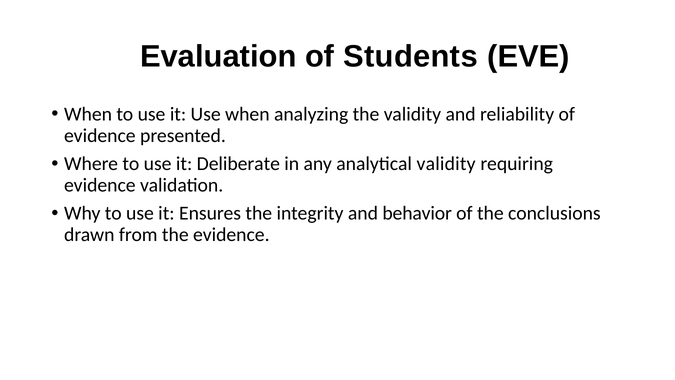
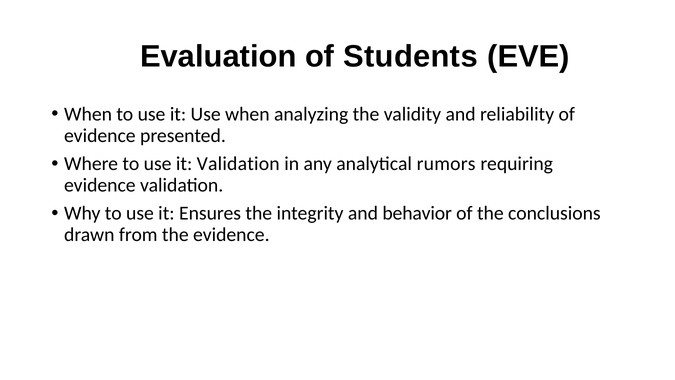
it Deliberate: Deliberate -> Validation (238, 164)
analytical validity: validity -> rumors (446, 164)
